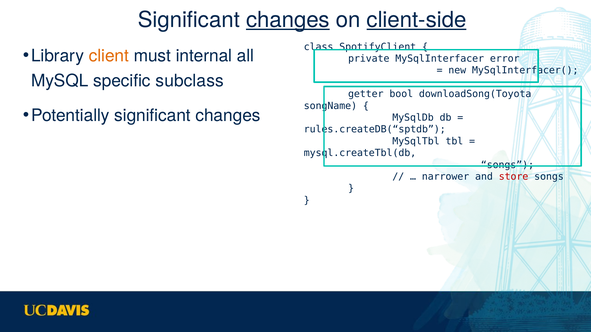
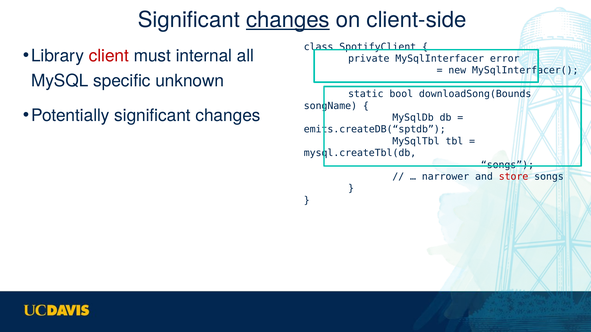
client-side underline: present -> none (416, 20)
client colour: orange -> red (109, 56)
subclass: subclass -> unknown (190, 81)
getter: getter -> static (366, 94)
downloadSong(Toyota: downloadSong(Toyota -> downloadSong(Bounds (475, 94)
rules.createDB(“sptdb: rules.createDB(“sptdb -> emits.createDB(“sptdb (375, 130)
